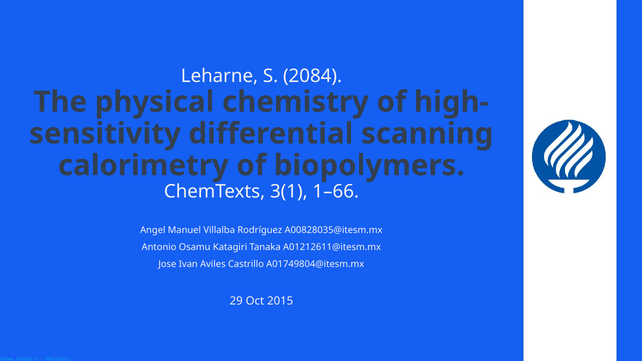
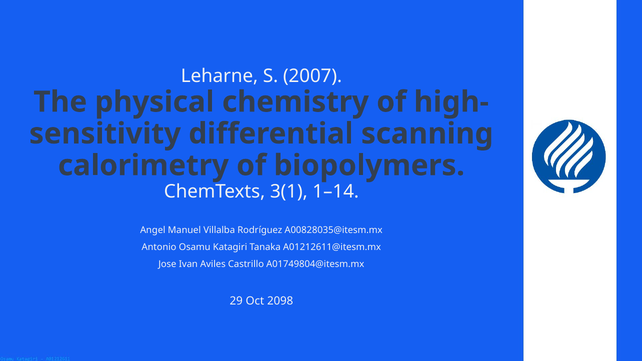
2084: 2084 -> 2007 (313, 76)
1–66: 1–66 -> 1–14 (336, 192)
2015: 2015 -> 2098 (280, 301)
